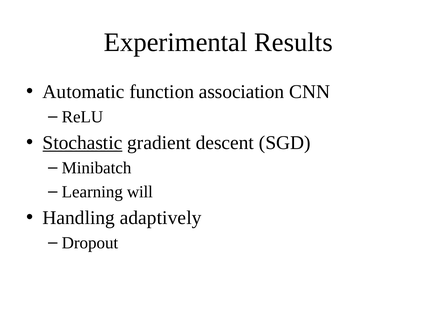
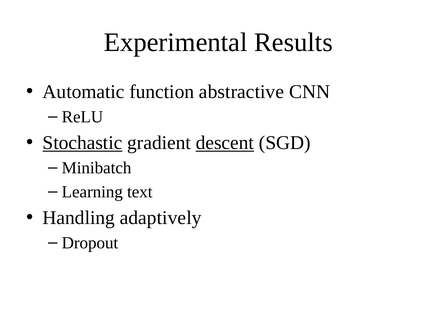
association: association -> abstractive (242, 92)
descent underline: none -> present (225, 143)
will: will -> text (140, 192)
